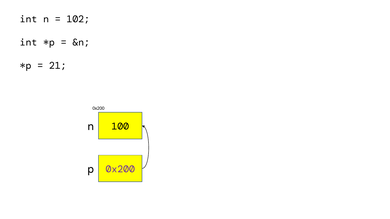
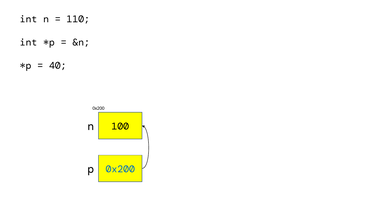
102: 102 -> 110 (78, 19)
21: 21 -> 40 (58, 66)
0x200 colour: purple -> blue (120, 169)
